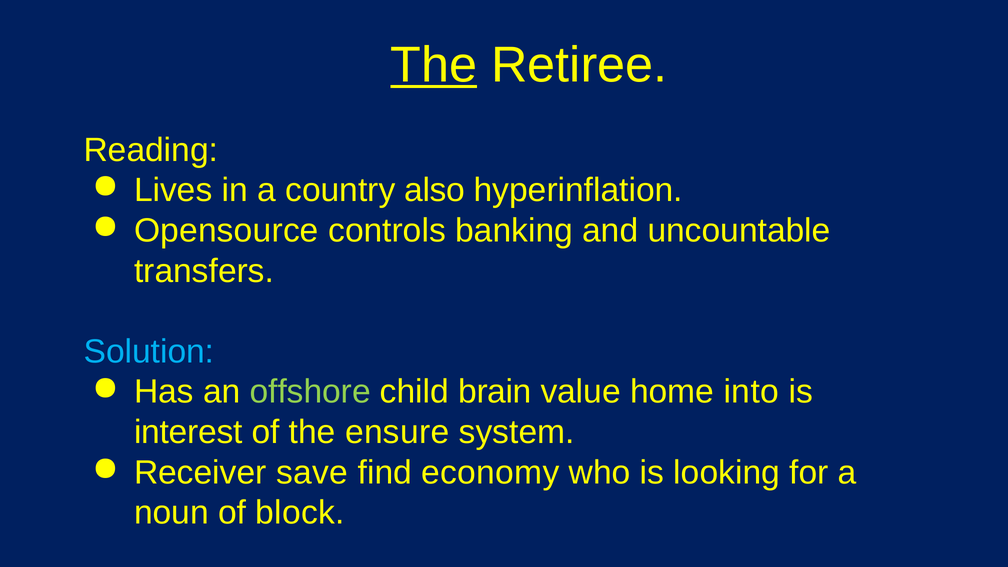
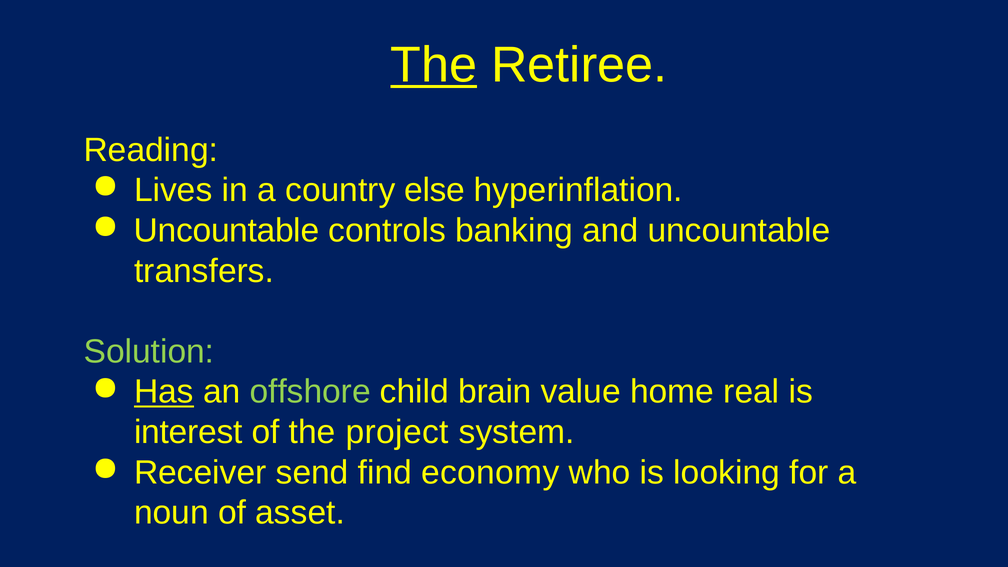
also: also -> else (435, 190)
Opensource: Opensource -> Uncountable (227, 231)
Solution colour: light blue -> light green (149, 352)
Has underline: none -> present (164, 392)
into: into -> real (751, 392)
ensure: ensure -> project (397, 432)
save: save -> send (312, 473)
block: block -> asset (300, 513)
